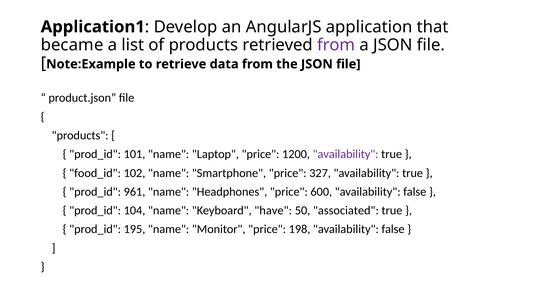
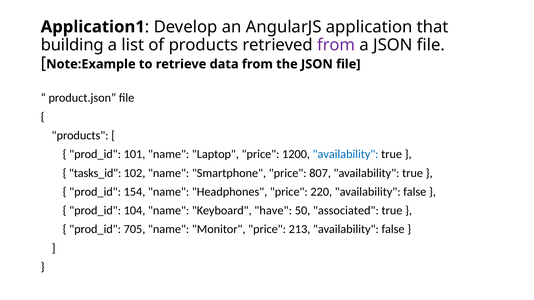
became: became -> building (72, 45)
availability colour: purple -> blue (346, 154)
food_id: food_id -> tasks_id (95, 173)
327: 327 -> 807 (320, 173)
961: 961 -> 154 (134, 192)
600: 600 -> 220 (321, 192)
195: 195 -> 705 (134, 230)
198: 198 -> 213 (300, 230)
